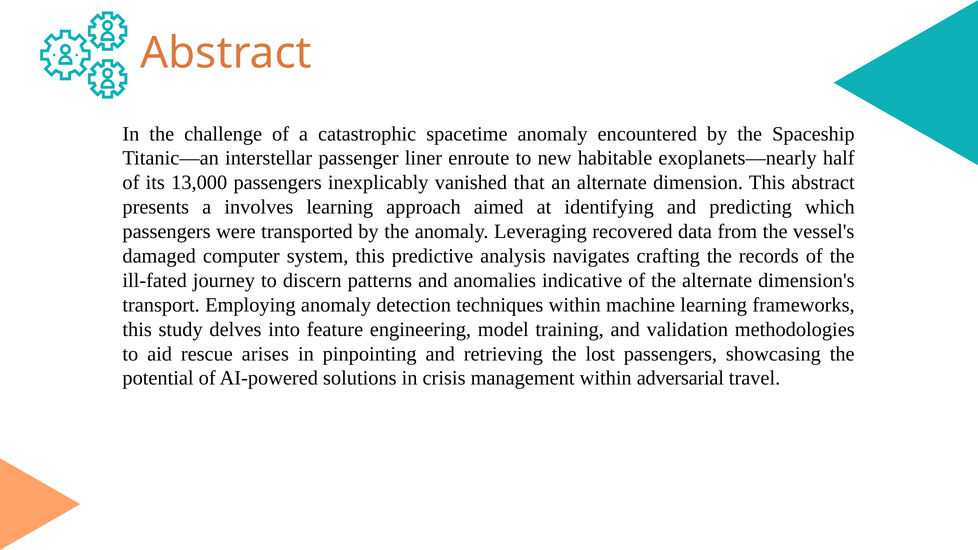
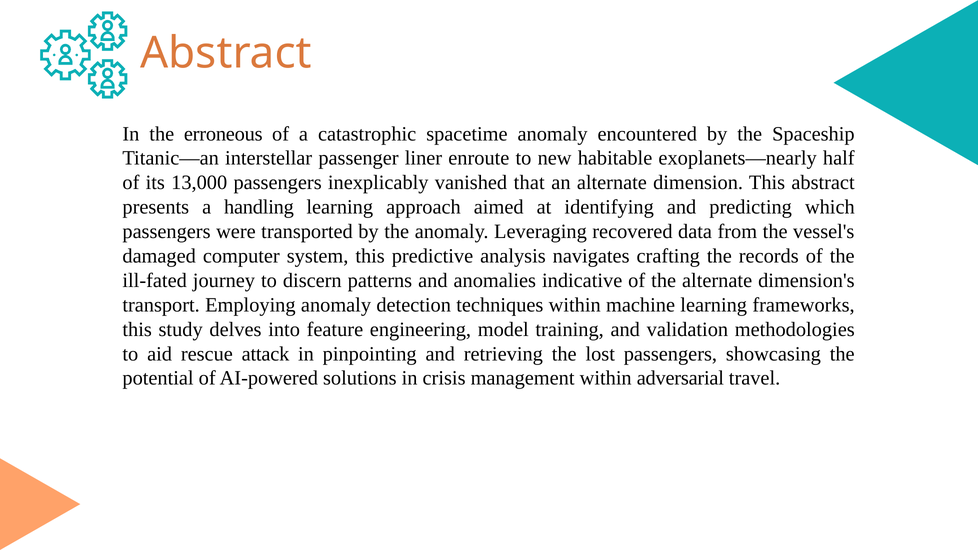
challenge: challenge -> erroneous (223, 134)
involves: involves -> handling (259, 207)
arises: arises -> attack (266, 354)
